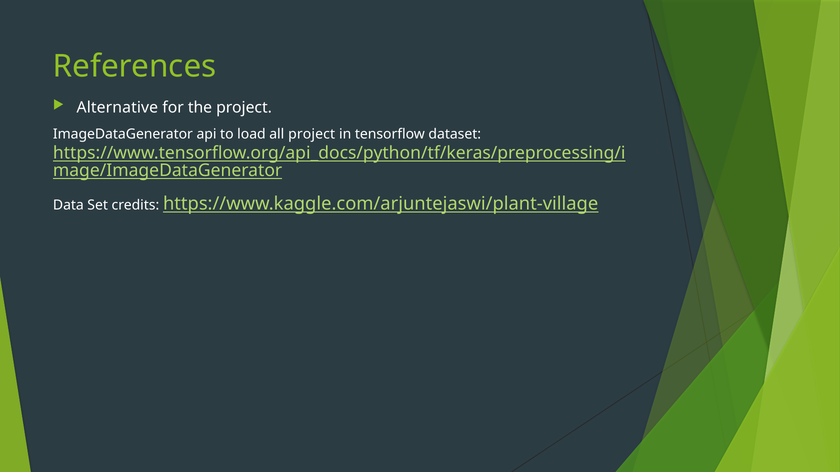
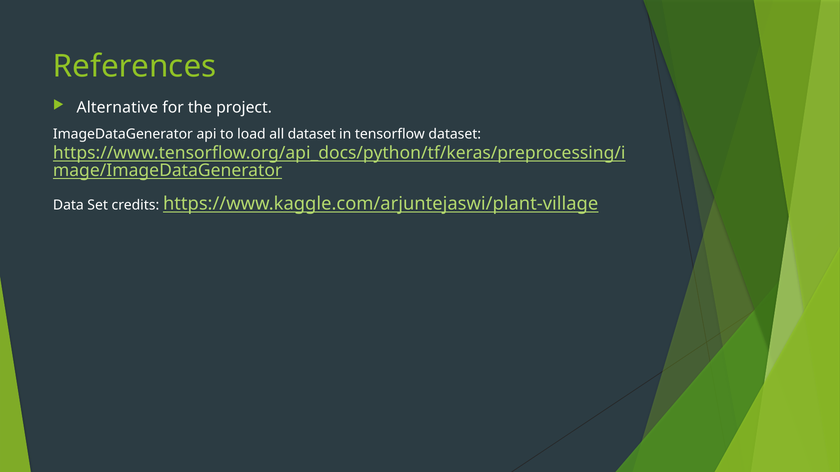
all project: project -> dataset (312, 134)
